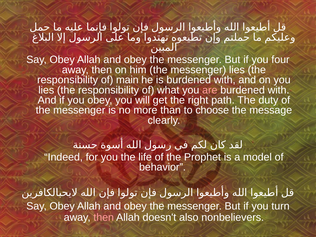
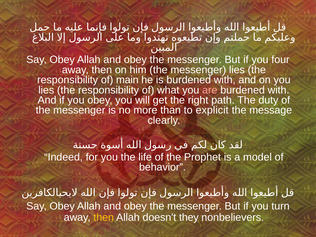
choose: choose -> explicit (212, 110)
then colour: pink -> yellow (104, 217)
also: also -> they (189, 217)
